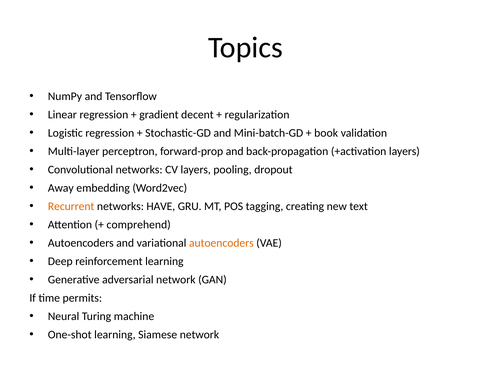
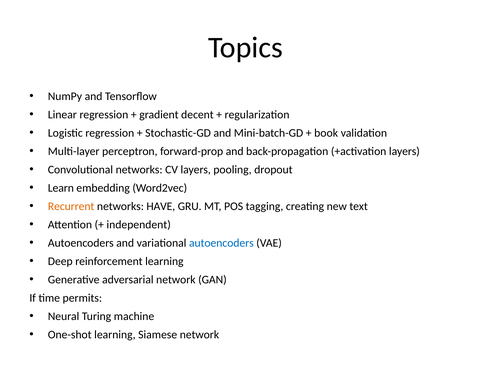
Away: Away -> Learn (61, 188)
comprehend: comprehend -> independent (139, 224)
autoencoders colour: orange -> blue (221, 242)
